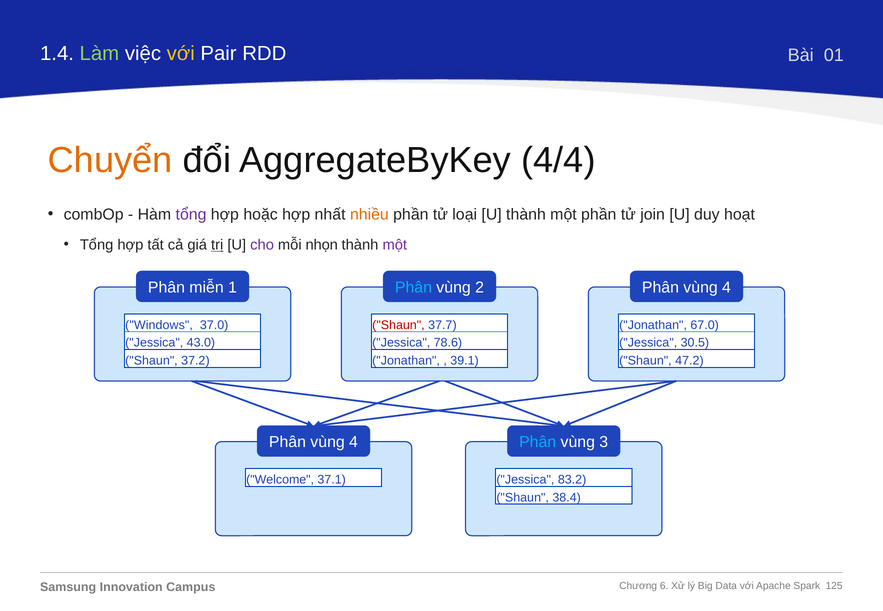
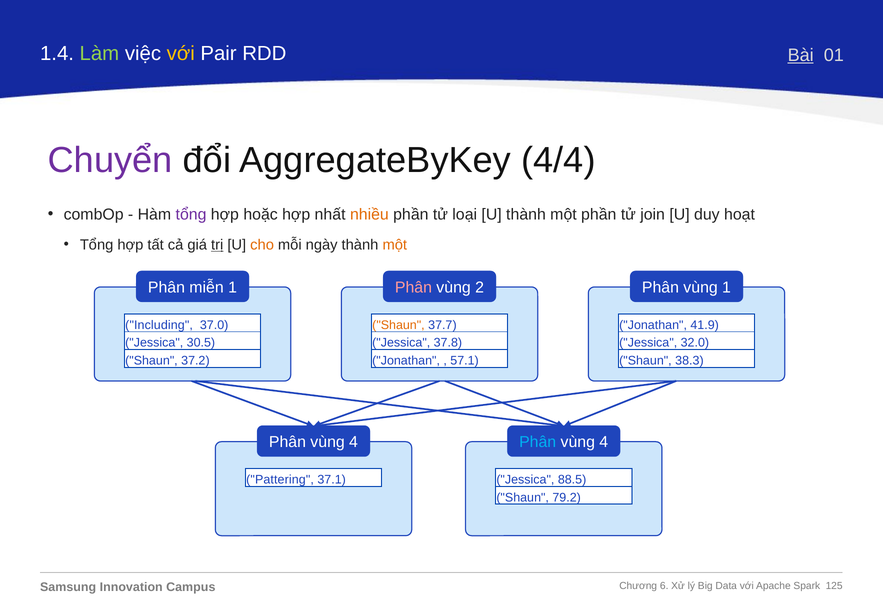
Bài underline: none -> present (801, 55)
Chuyển colour: orange -> purple (110, 160)
cho colour: purple -> orange (262, 245)
nhọn: nhọn -> ngày (322, 245)
một colour: purple -> orange (395, 245)
Phân colour: light blue -> pink (413, 288)
4: 4 -> 1 (727, 288)
Windows: Windows -> Including (159, 325)
Shaun colour: red -> orange (398, 325)
67.0: 67.0 -> 41.9 (705, 325)
43.0: 43.0 -> 30.5 (201, 343)
78.6: 78.6 -> 37.8 (448, 343)
30.5: 30.5 -> 32.0 (695, 343)
39.1: 39.1 -> 57.1 (465, 361)
47.2: 47.2 -> 38.3 (689, 361)
3: 3 -> 4 (604, 442)
Welcome: Welcome -> Pattering (280, 480)
83.2: 83.2 -> 88.5 (572, 480)
38.4: 38.4 -> 79.2 (567, 498)
